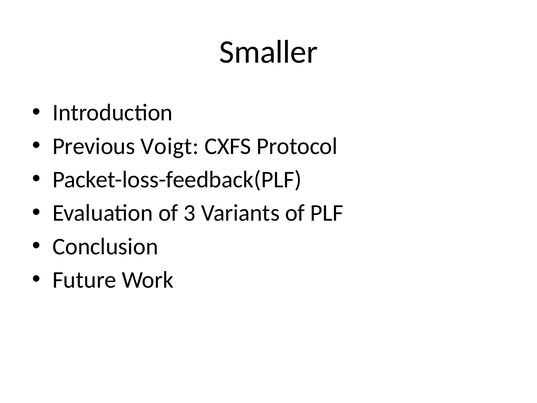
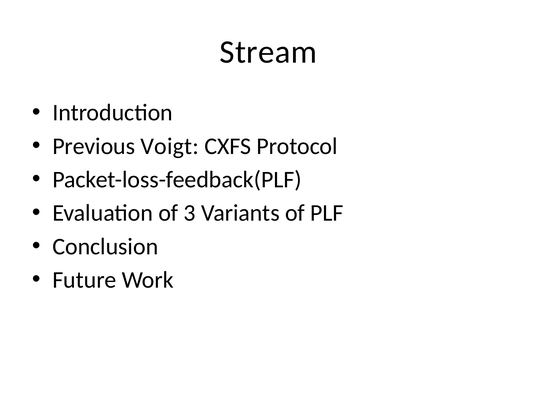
Smaller: Smaller -> Stream (268, 52)
